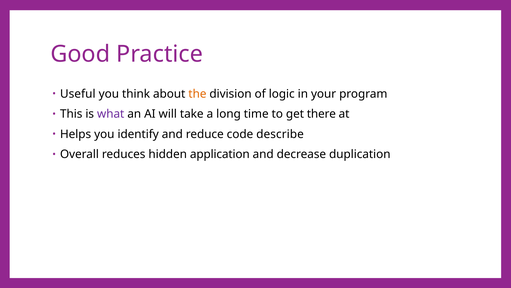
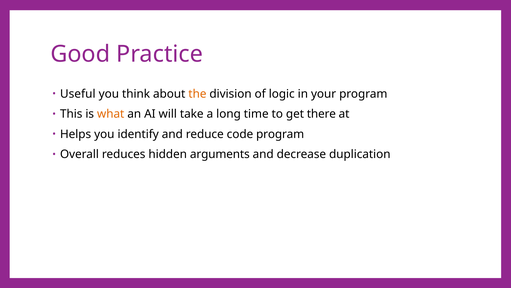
what colour: purple -> orange (111, 114)
code describe: describe -> program (280, 134)
application: application -> arguments (220, 154)
